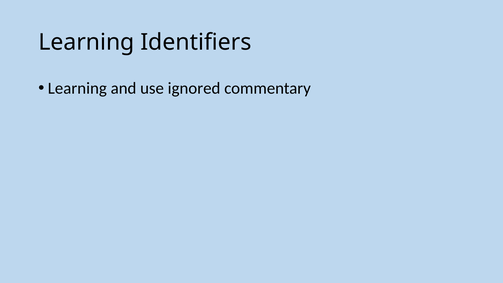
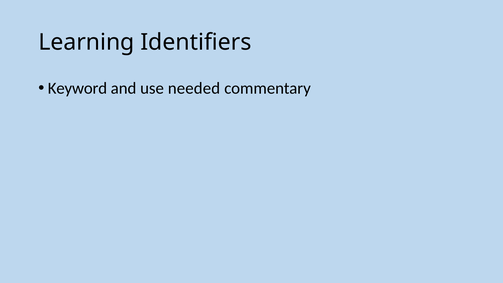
Learning: Learning -> Keyword (77, 88)
ignored: ignored -> needed (194, 88)
